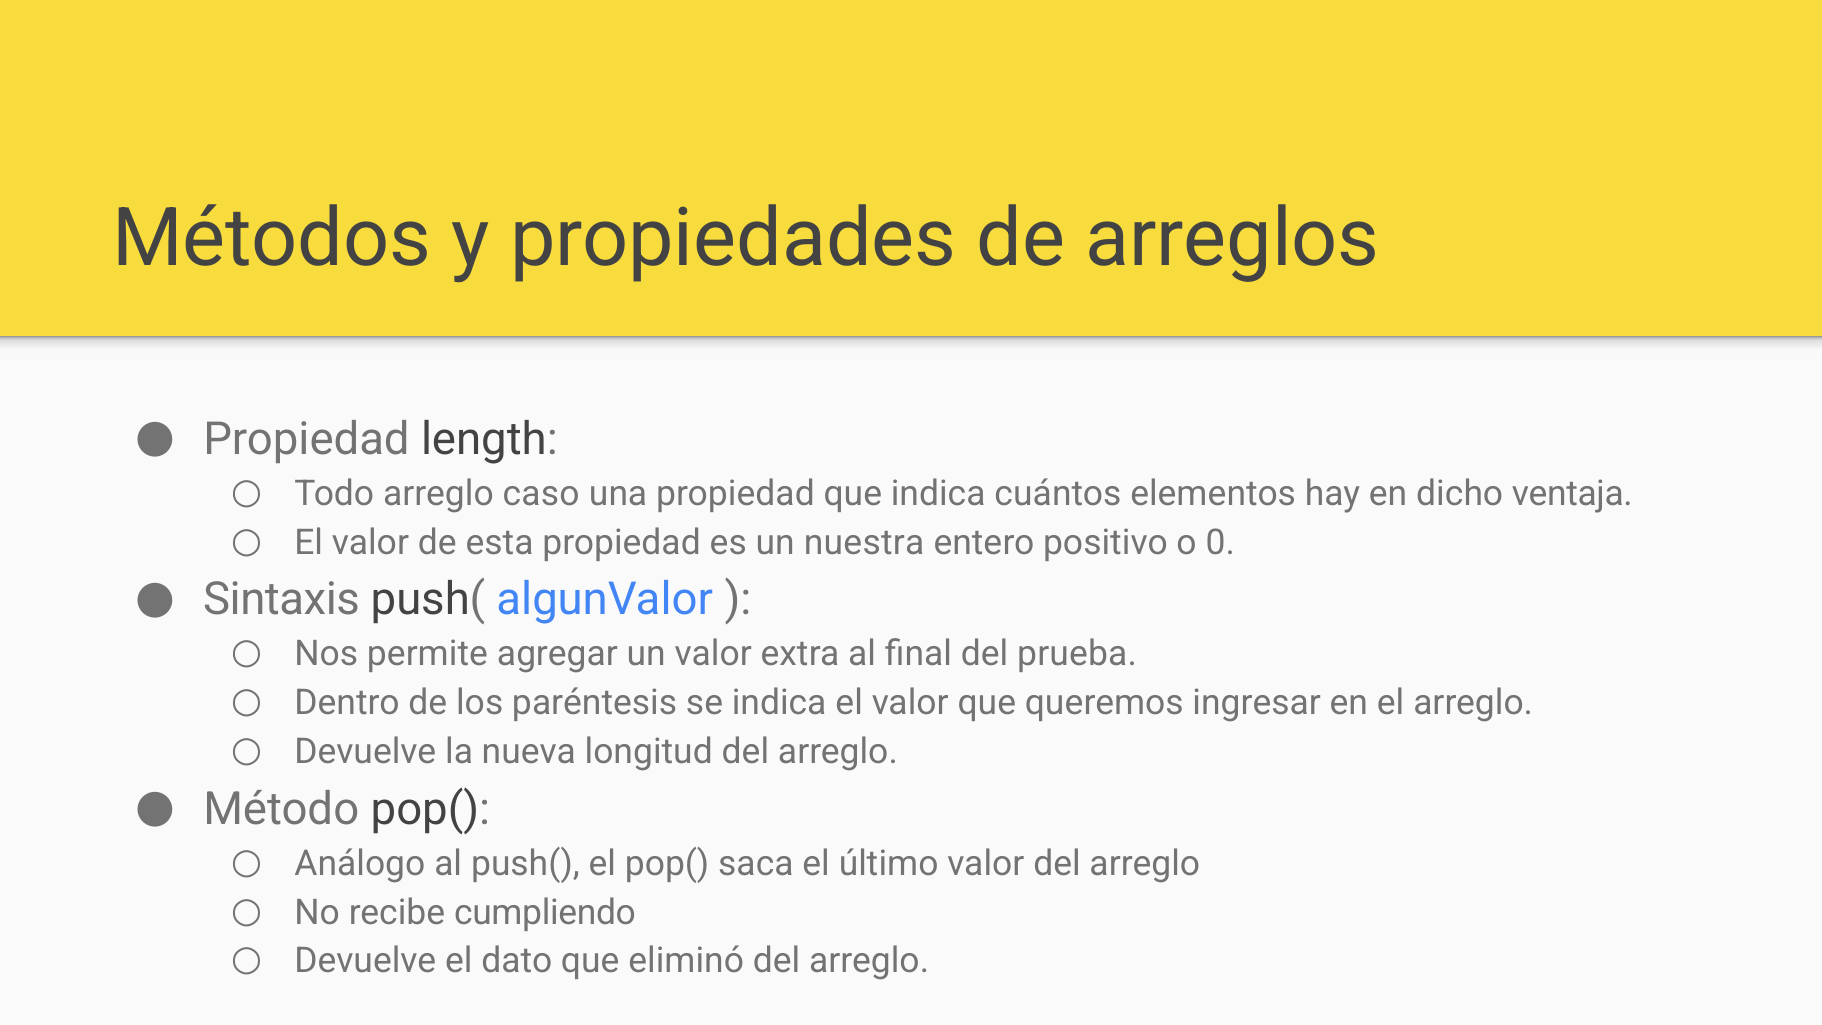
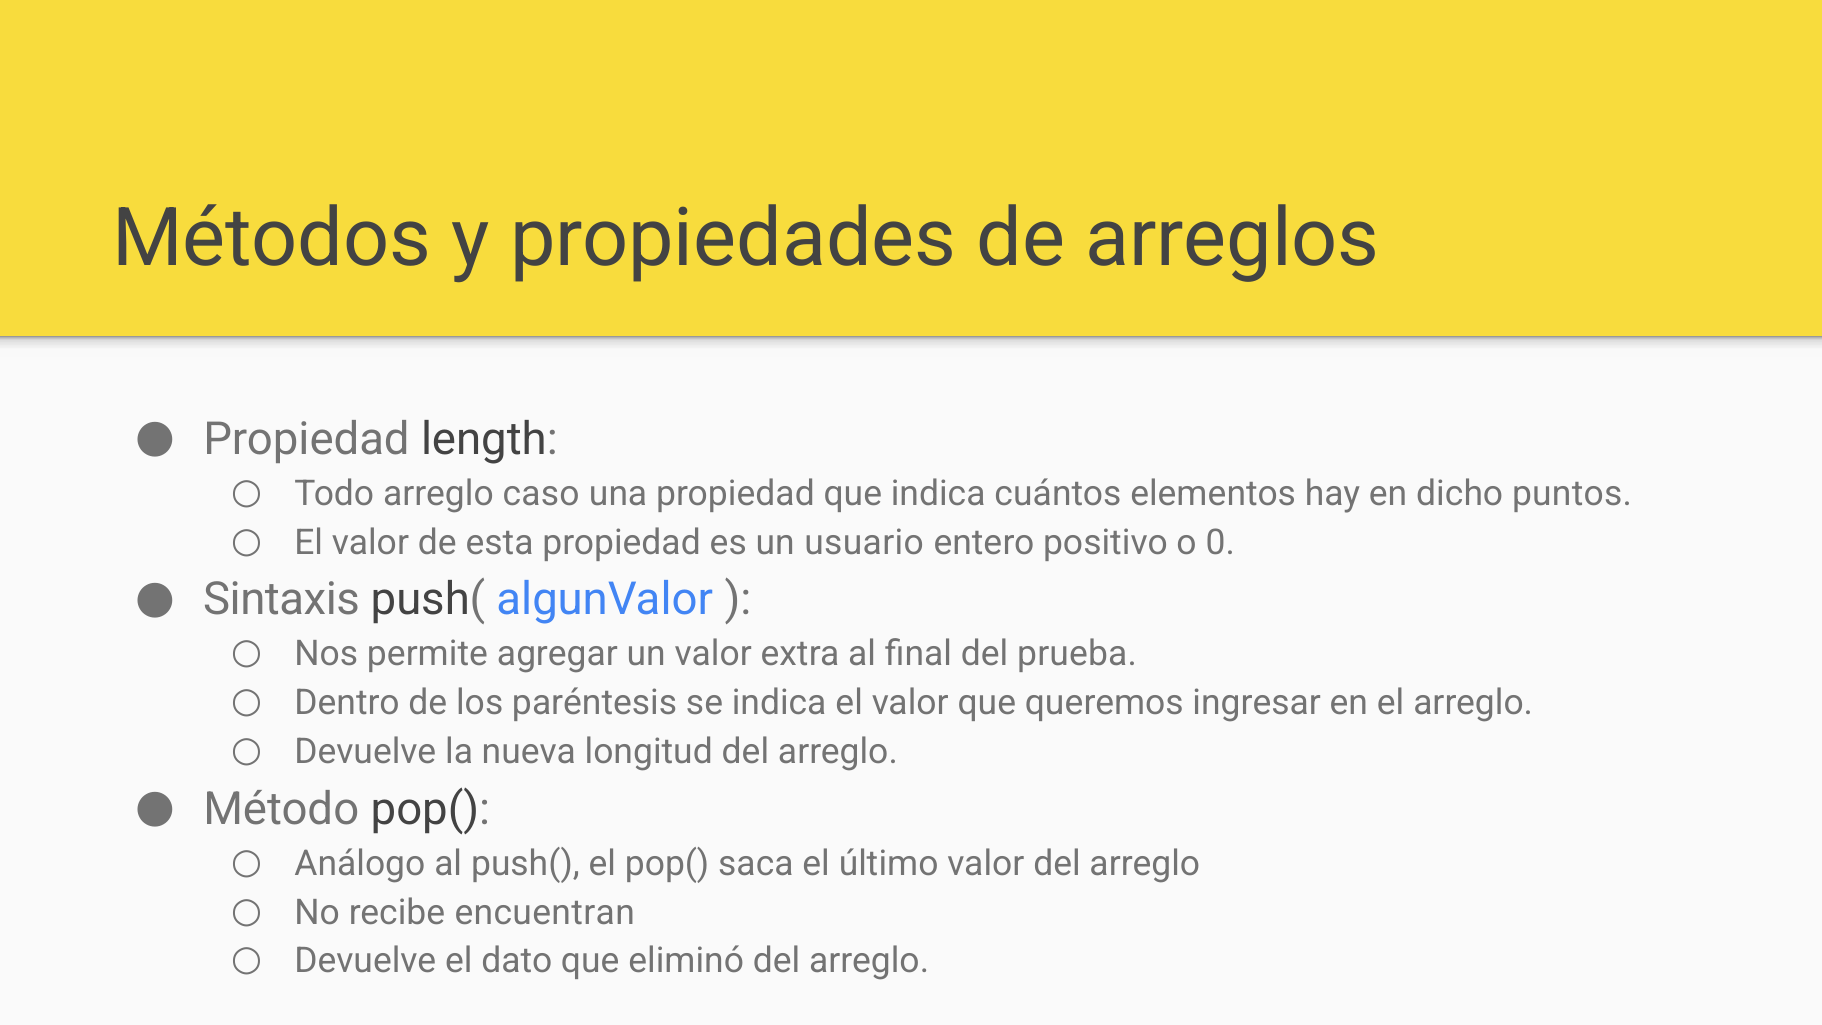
ventaja: ventaja -> puntos (1572, 494)
nuestra: nuestra -> usuario (864, 542)
cumpliendo: cumpliendo -> encuentran (545, 912)
